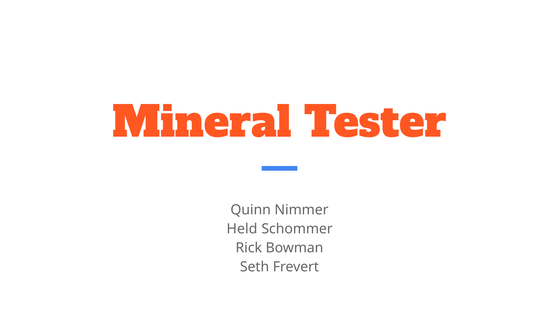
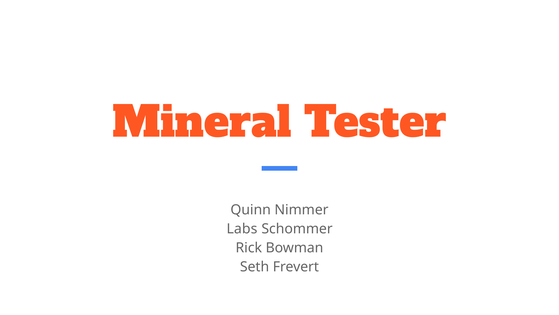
Held: Held -> Labs (242, 228)
